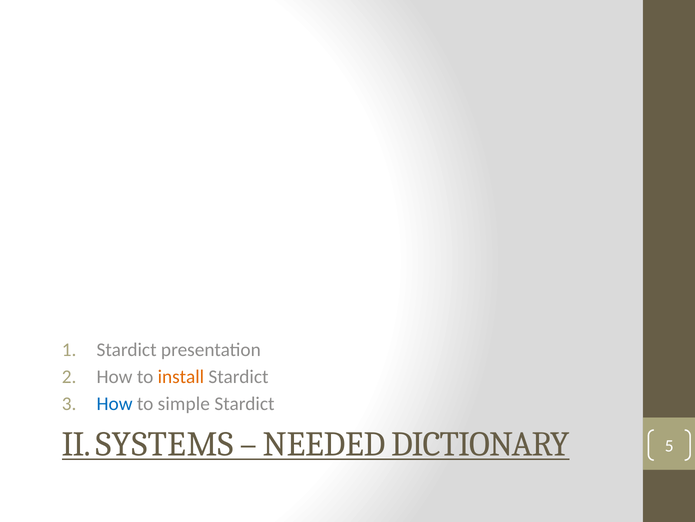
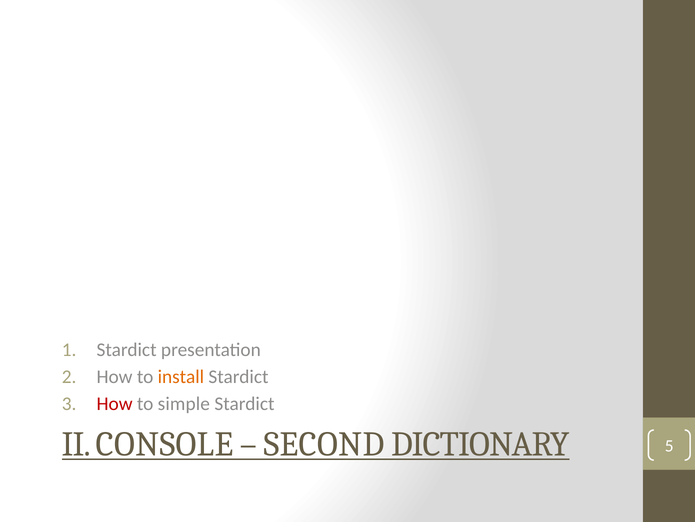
How colour: blue -> red (115, 403)
SYSTEMS: SYSTEMS -> CONSOLE (165, 444)
NEEDED: NEEDED -> SECOND (324, 444)
